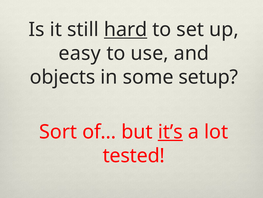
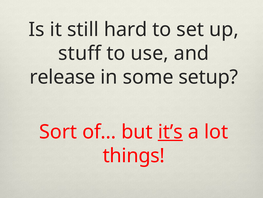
hard underline: present -> none (126, 29)
easy: easy -> stuff (80, 53)
objects: objects -> release (62, 77)
tested: tested -> things (134, 155)
